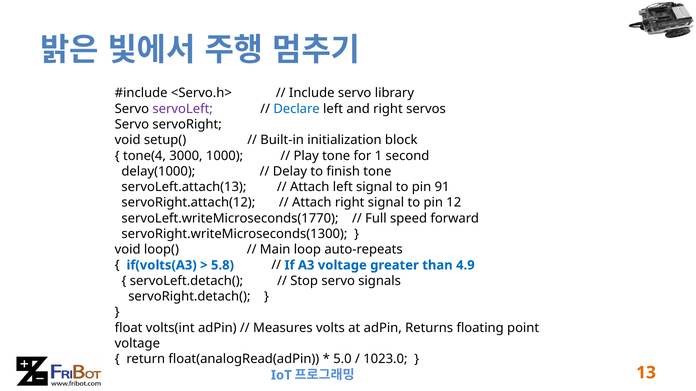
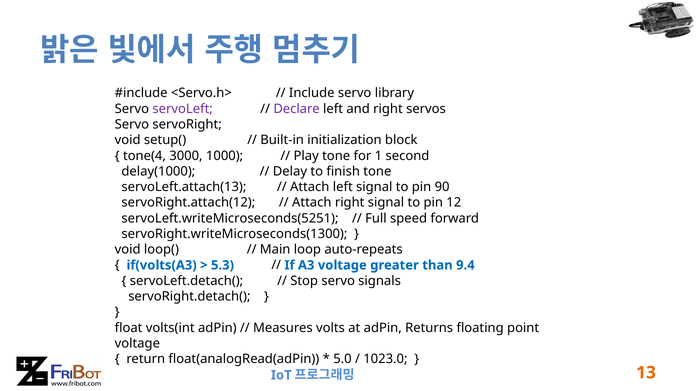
Declare colour: blue -> purple (297, 109)
91: 91 -> 90 (442, 187)
servoLeft.writeMicroseconds(1770: servoLeft.writeMicroseconds(1770 -> servoLeft.writeMicroseconds(5251 (230, 219)
5.8: 5.8 -> 5.3 (223, 266)
4.9: 4.9 -> 9.4 (465, 266)
